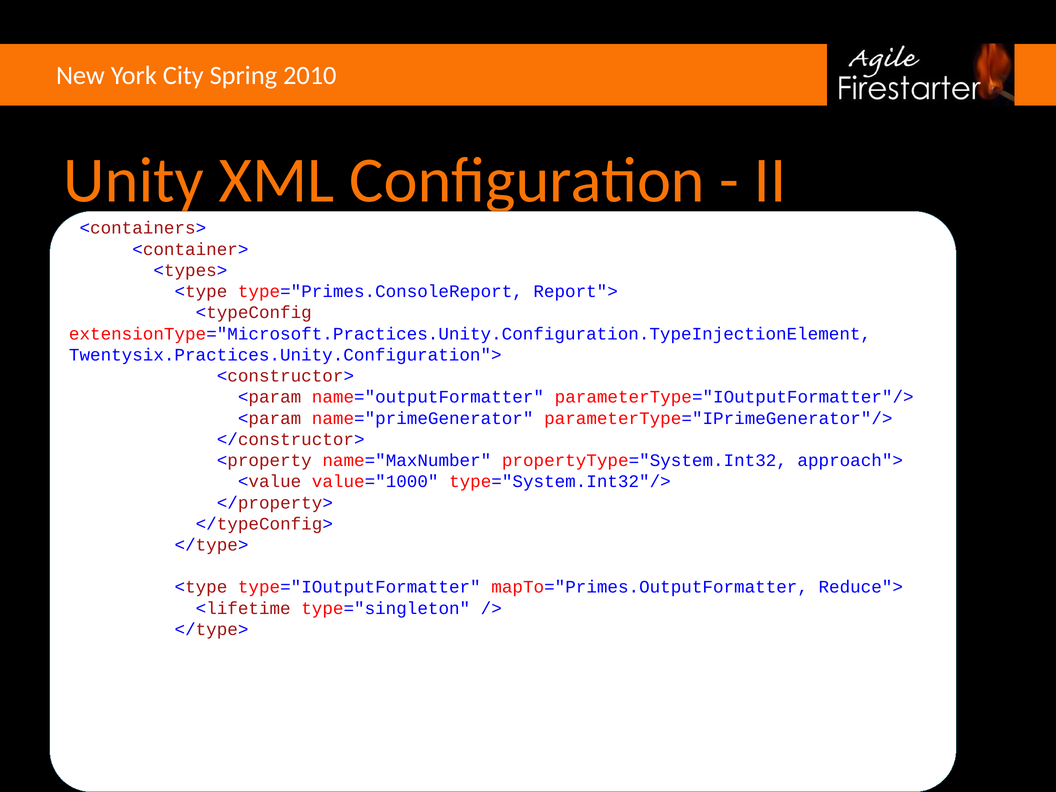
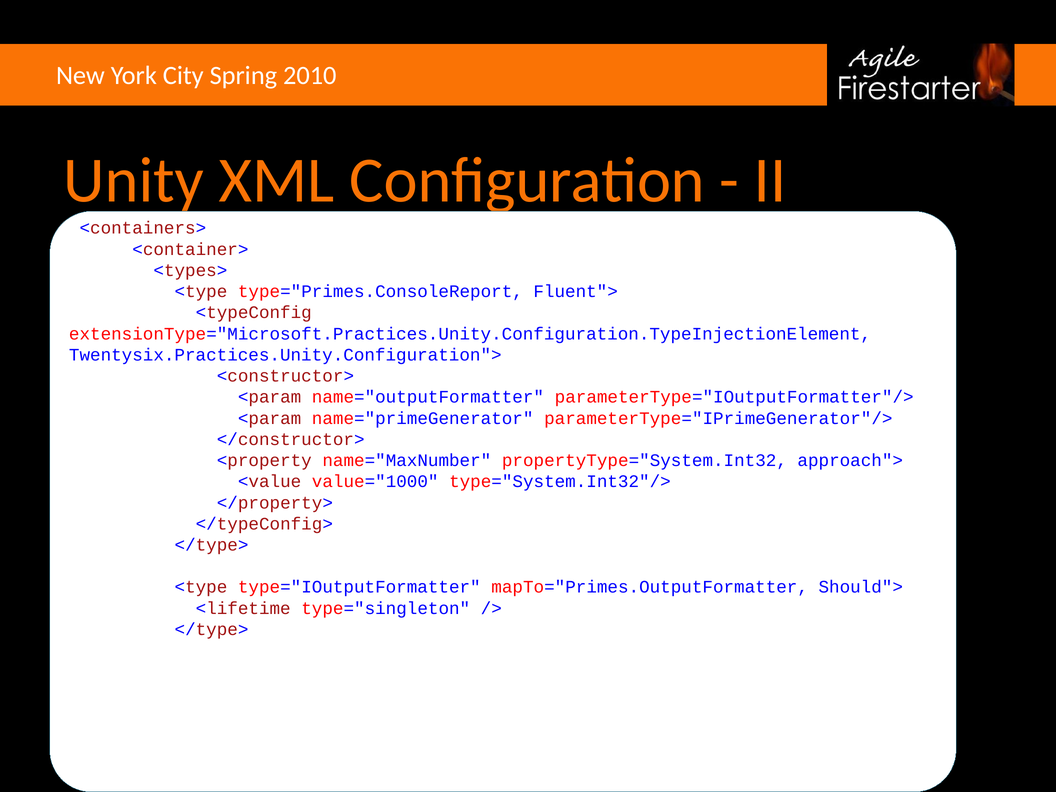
Report">: Report"> -> Fluent"> (576, 291)
Reduce">: Reduce"> -> Should"> (861, 587)
